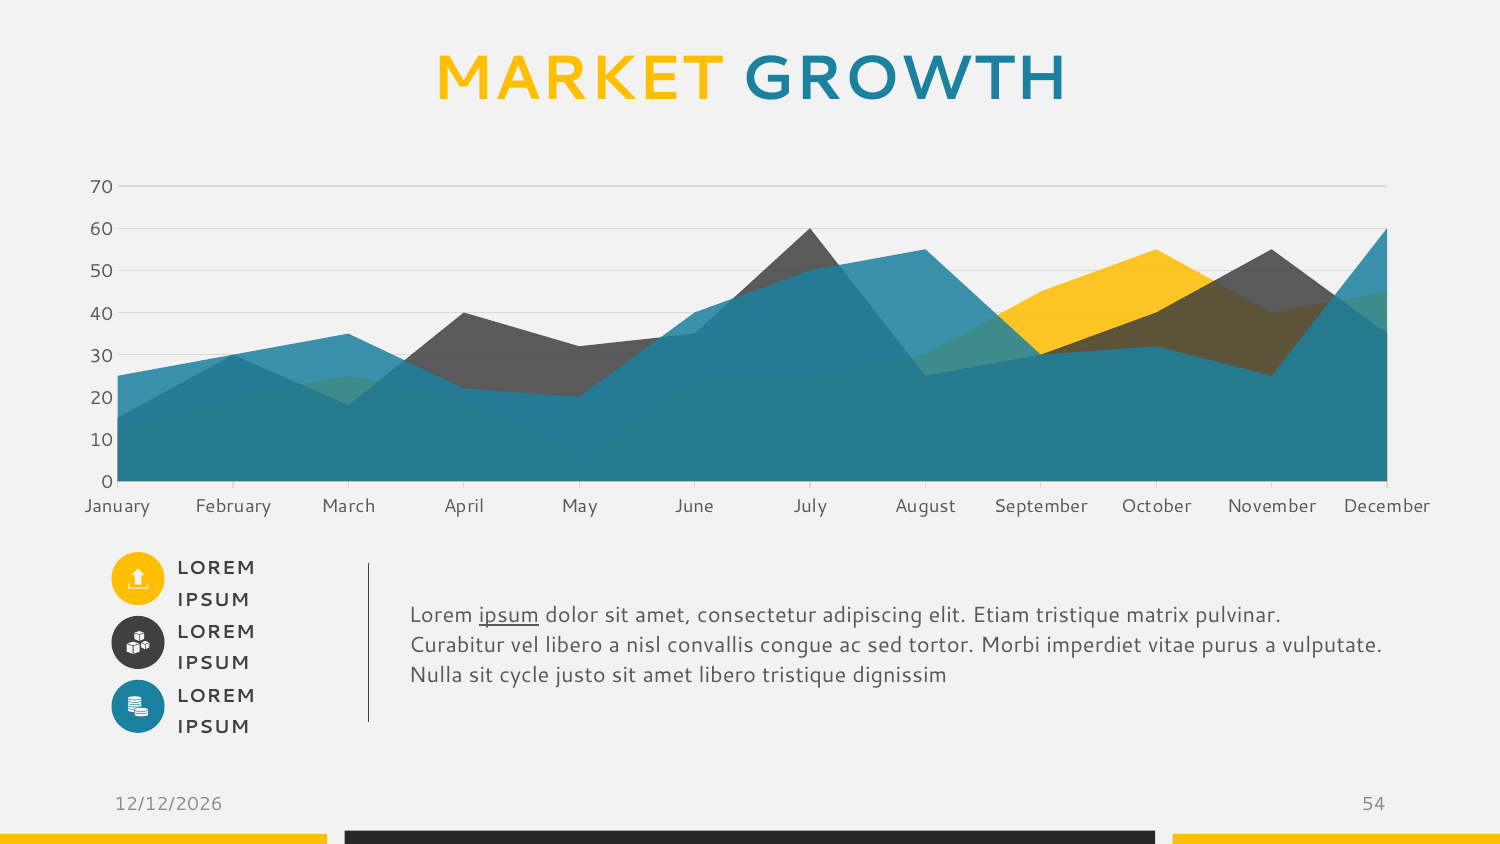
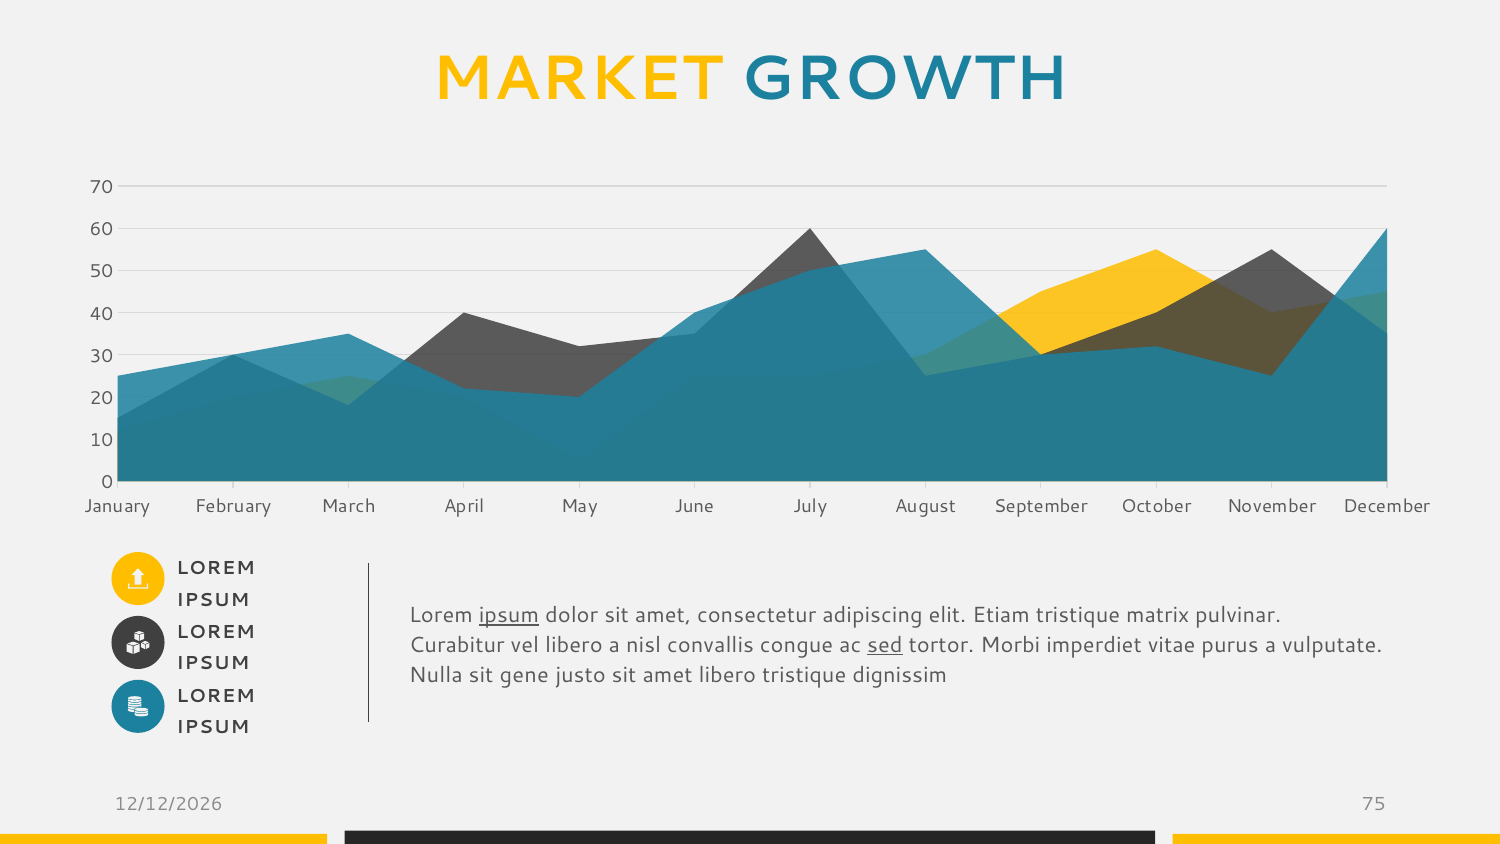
sed underline: none -> present (885, 645)
cycle: cycle -> gene (524, 675)
54: 54 -> 75 (1374, 804)
